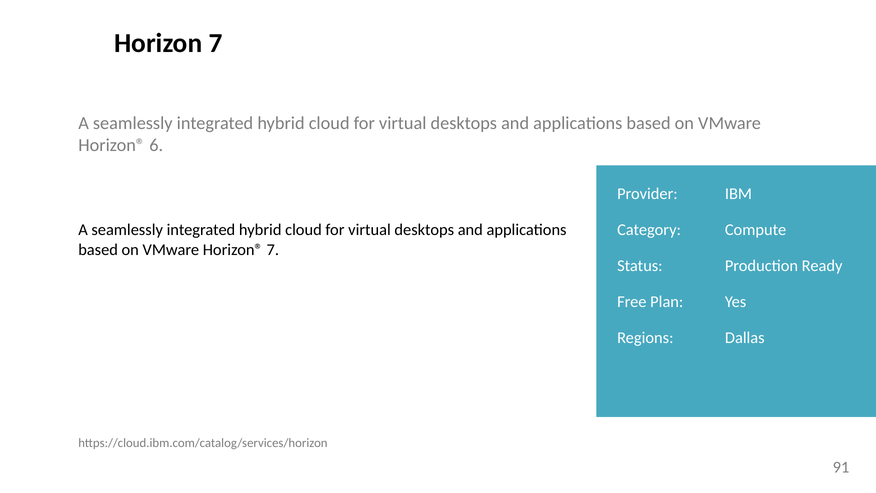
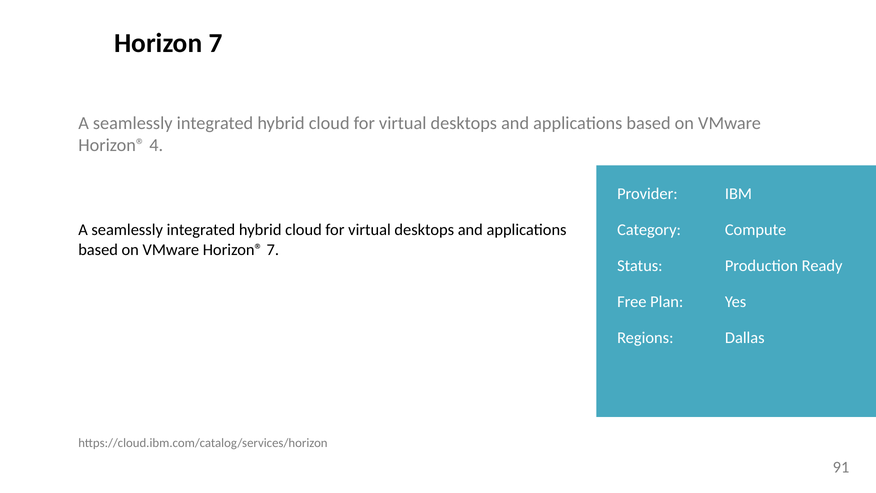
6: 6 -> 4 (156, 145)
